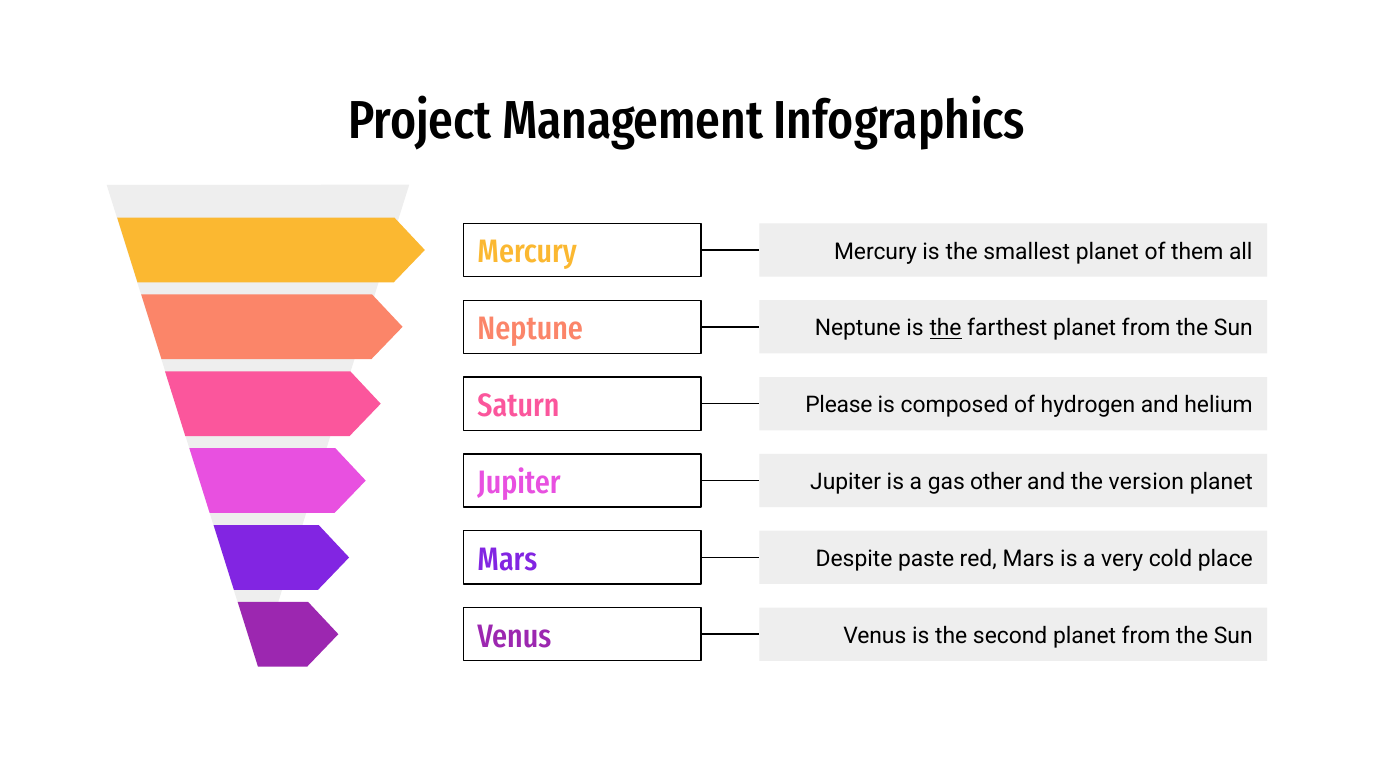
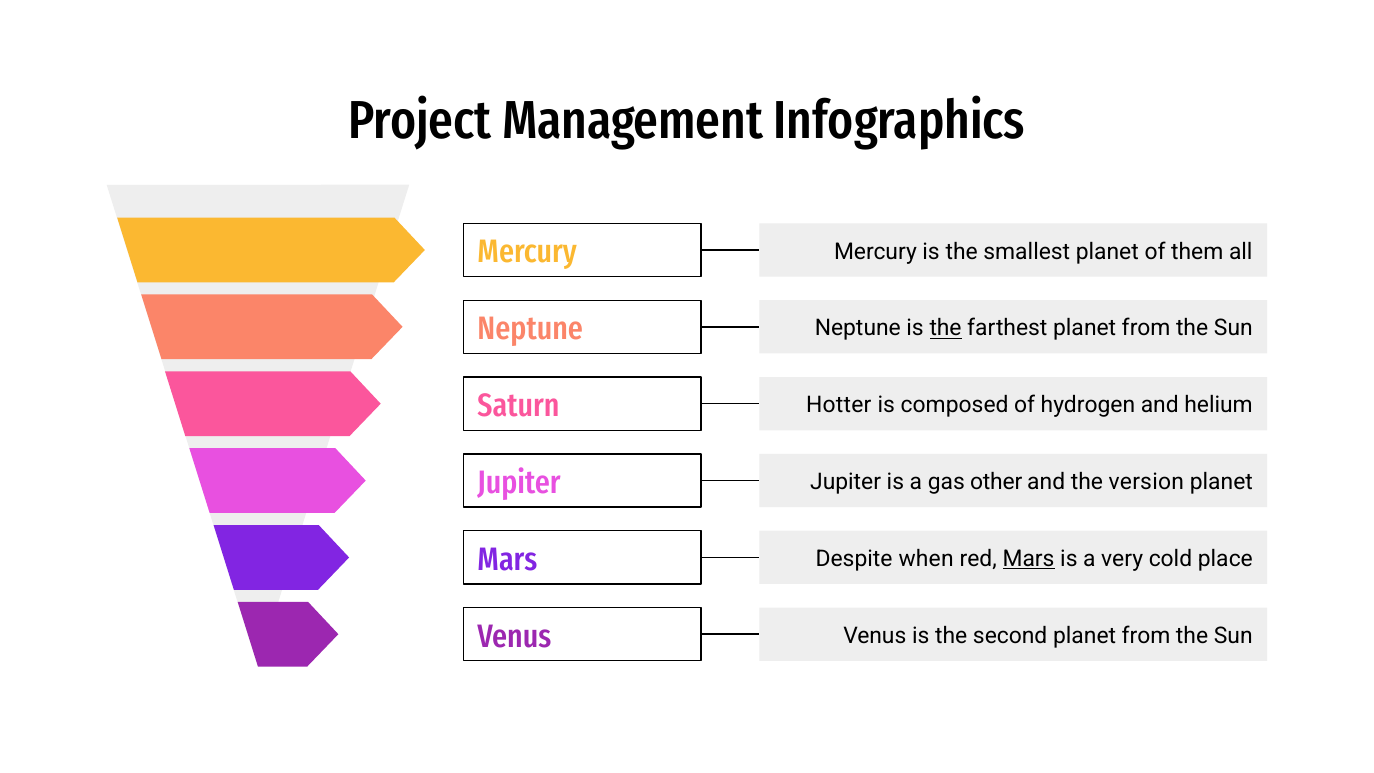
Please: Please -> Hotter (839, 405)
paste: paste -> when (926, 559)
Mars underline: none -> present (1029, 559)
